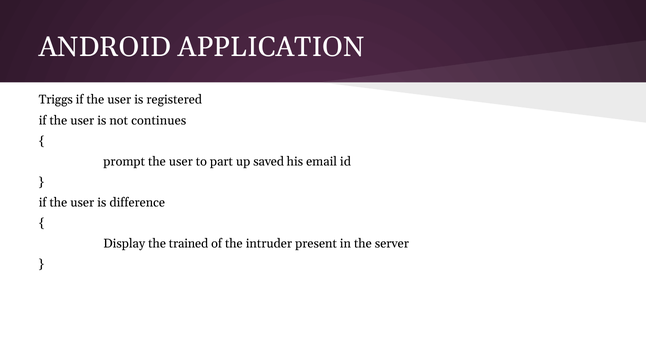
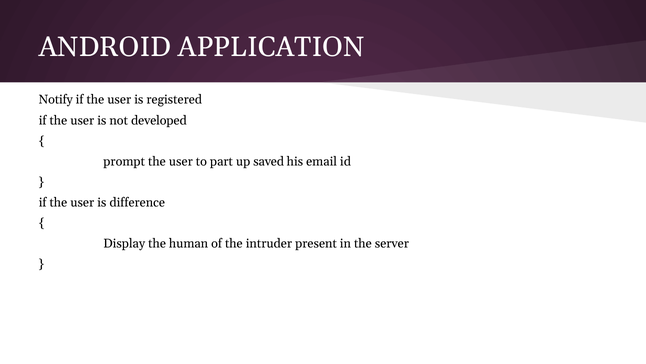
Triggs: Triggs -> Notify (56, 100)
continues: continues -> developed (159, 120)
trained: trained -> human (189, 243)
